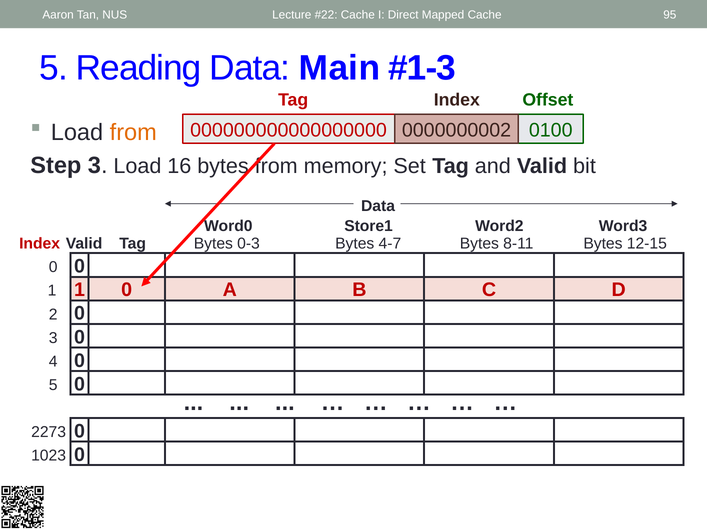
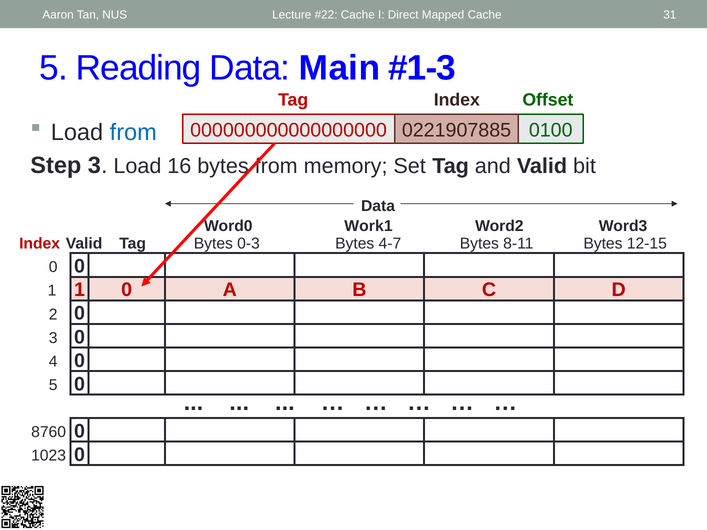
95: 95 -> 31 (670, 15)
from colour: orange -> blue (133, 133)
0000000002: 0000000002 -> 0221907885 (457, 130)
Store1: Store1 -> Work1 (368, 226)
2273: 2273 -> 8760 (49, 432)
